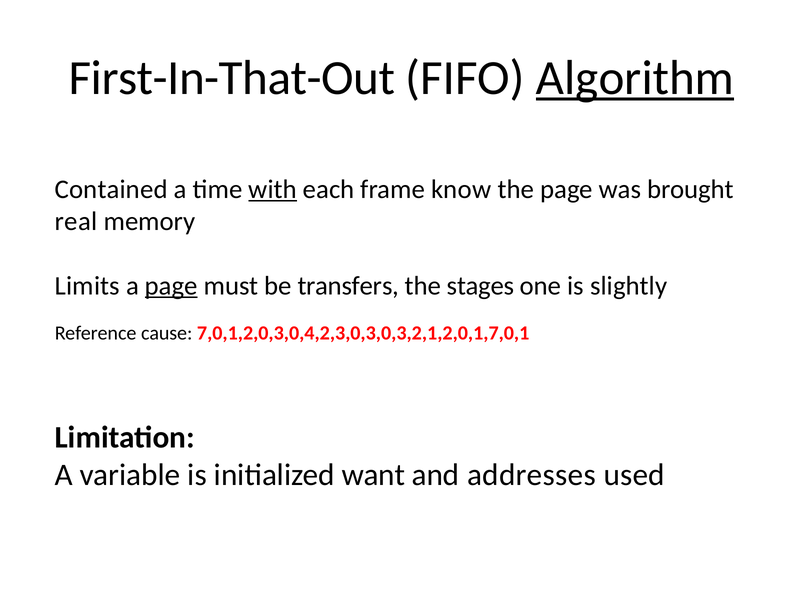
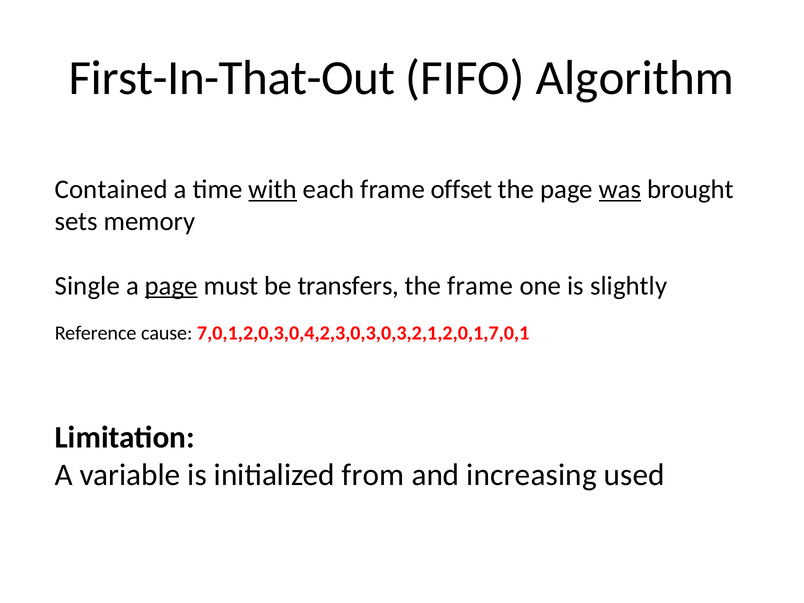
Algorithm underline: present -> none (635, 78)
know: know -> offset (461, 189)
was underline: none -> present (620, 189)
real: real -> sets (76, 222)
Limits: Limits -> Single (87, 286)
the stages: stages -> frame (480, 286)
want: want -> from (373, 475)
addresses: addresses -> increasing (532, 475)
